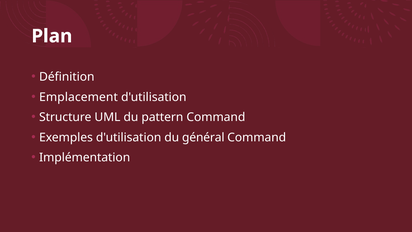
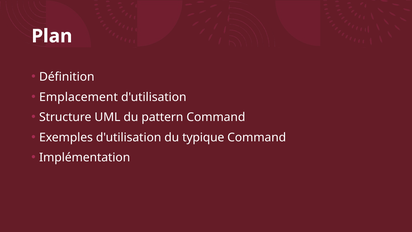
général: général -> typique (203, 137)
